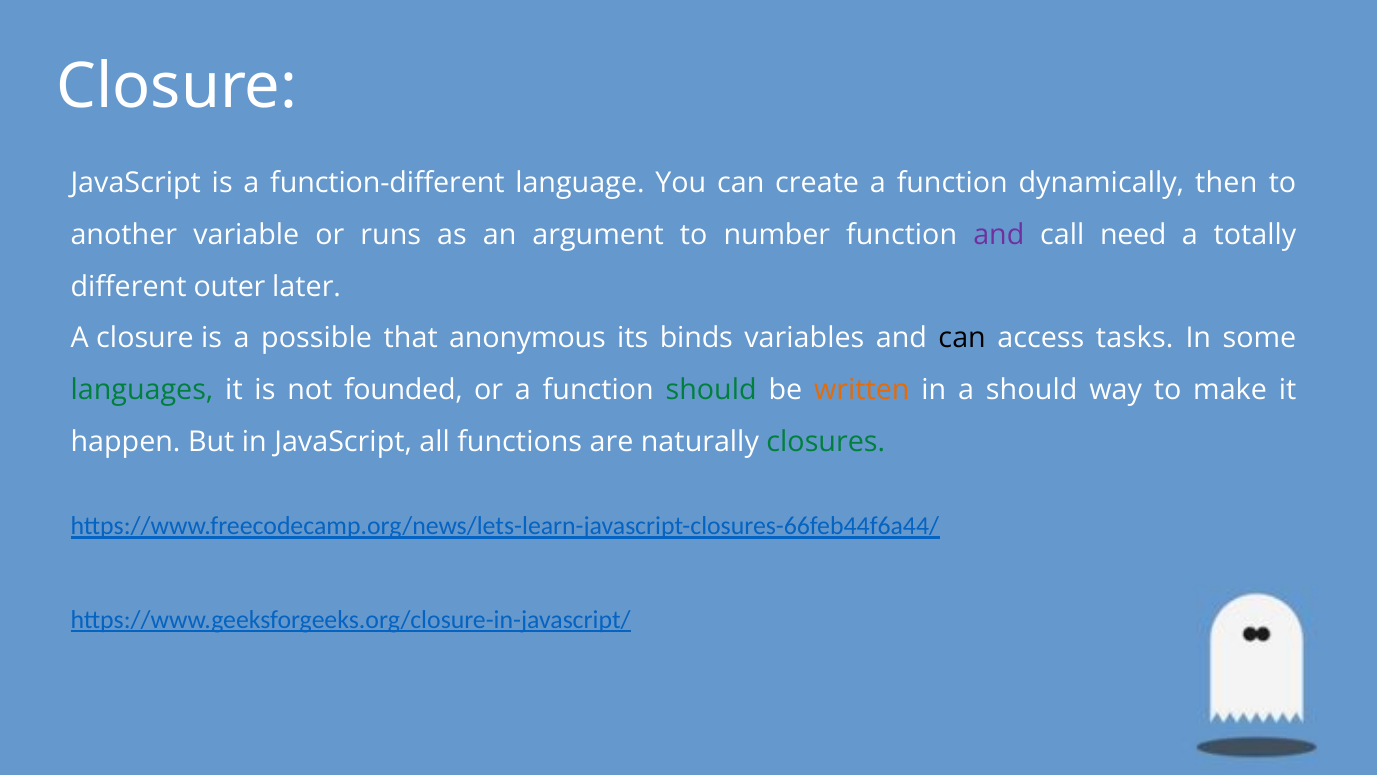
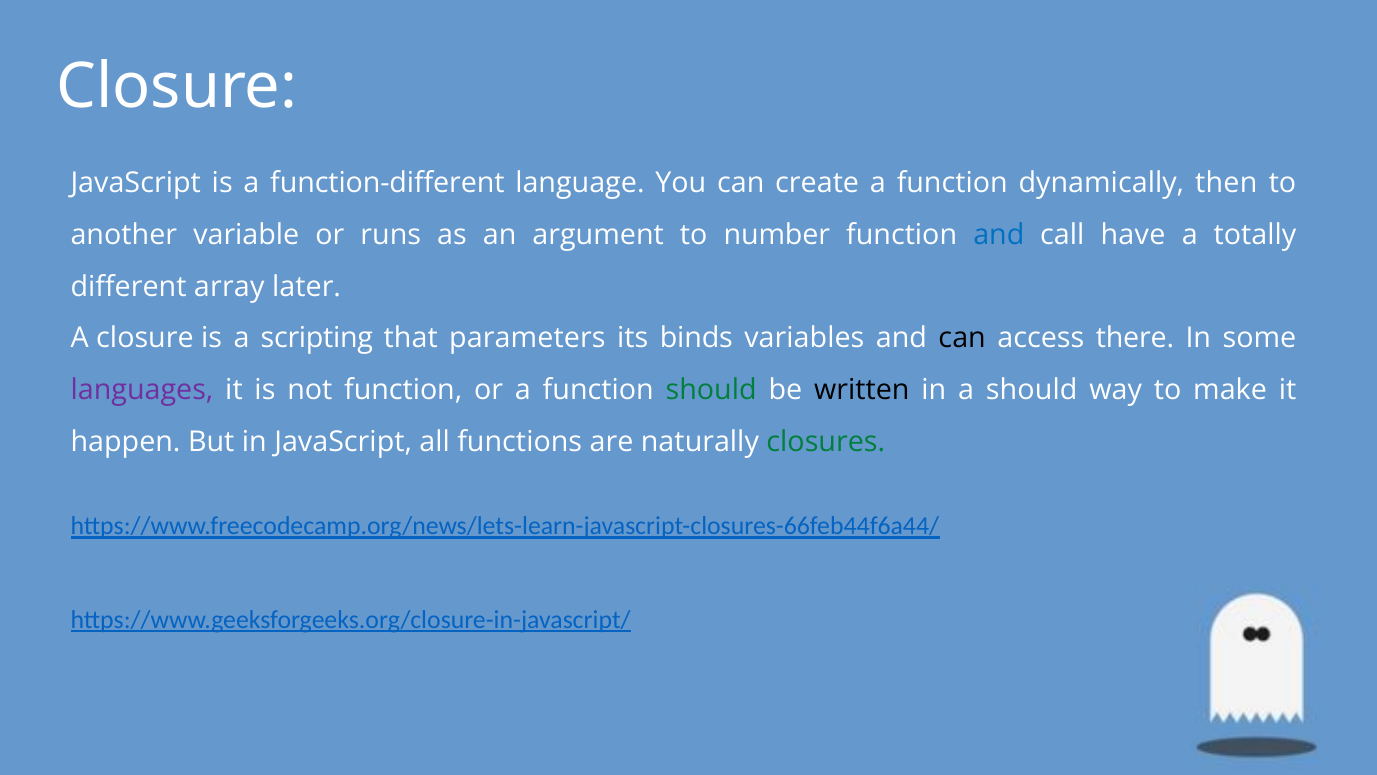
and colour: purple -> blue (999, 235)
need: need -> have (1133, 235)
outer: outer -> array (229, 287)
possible: possible -> scripting (317, 338)
anonymous: anonymous -> parameters (527, 338)
tasks: tasks -> there (1135, 338)
languages colour: green -> purple (142, 390)
not founded: founded -> function (403, 390)
written colour: orange -> black (862, 390)
